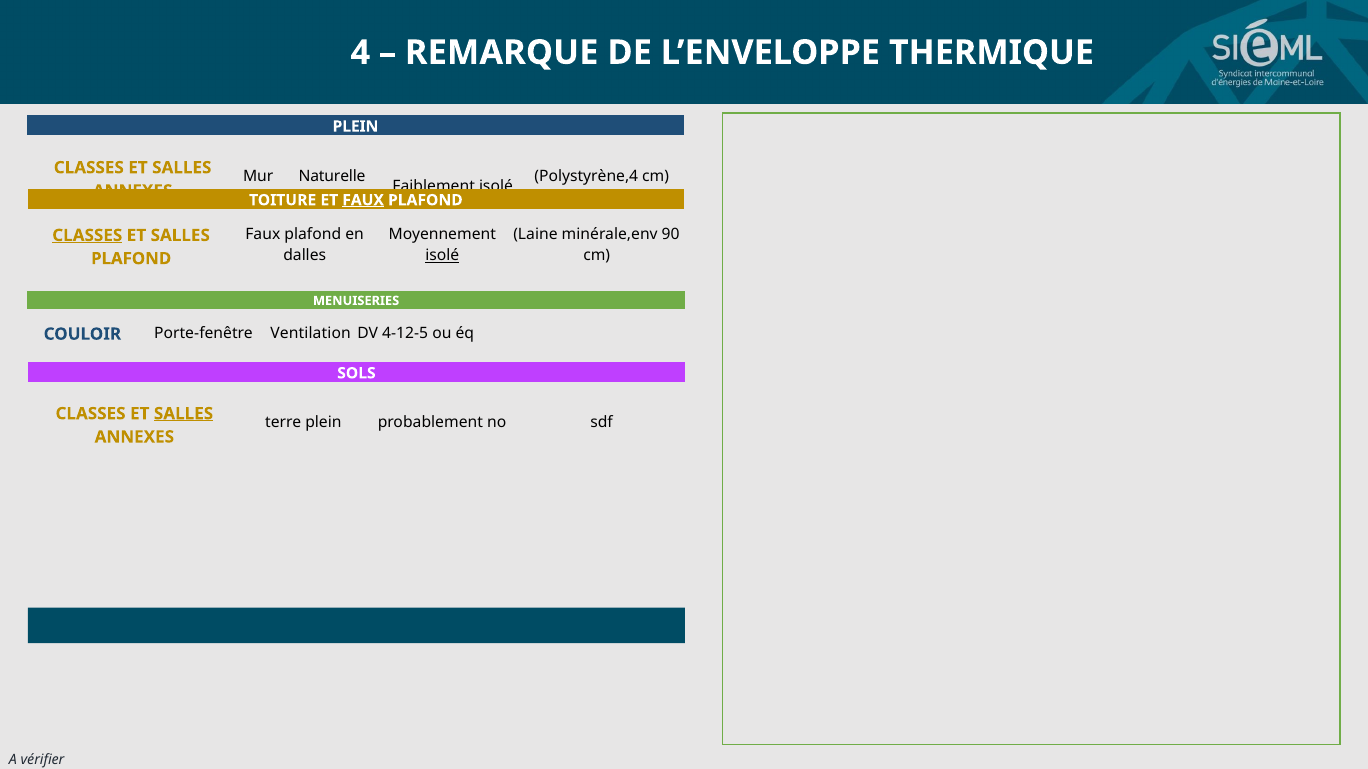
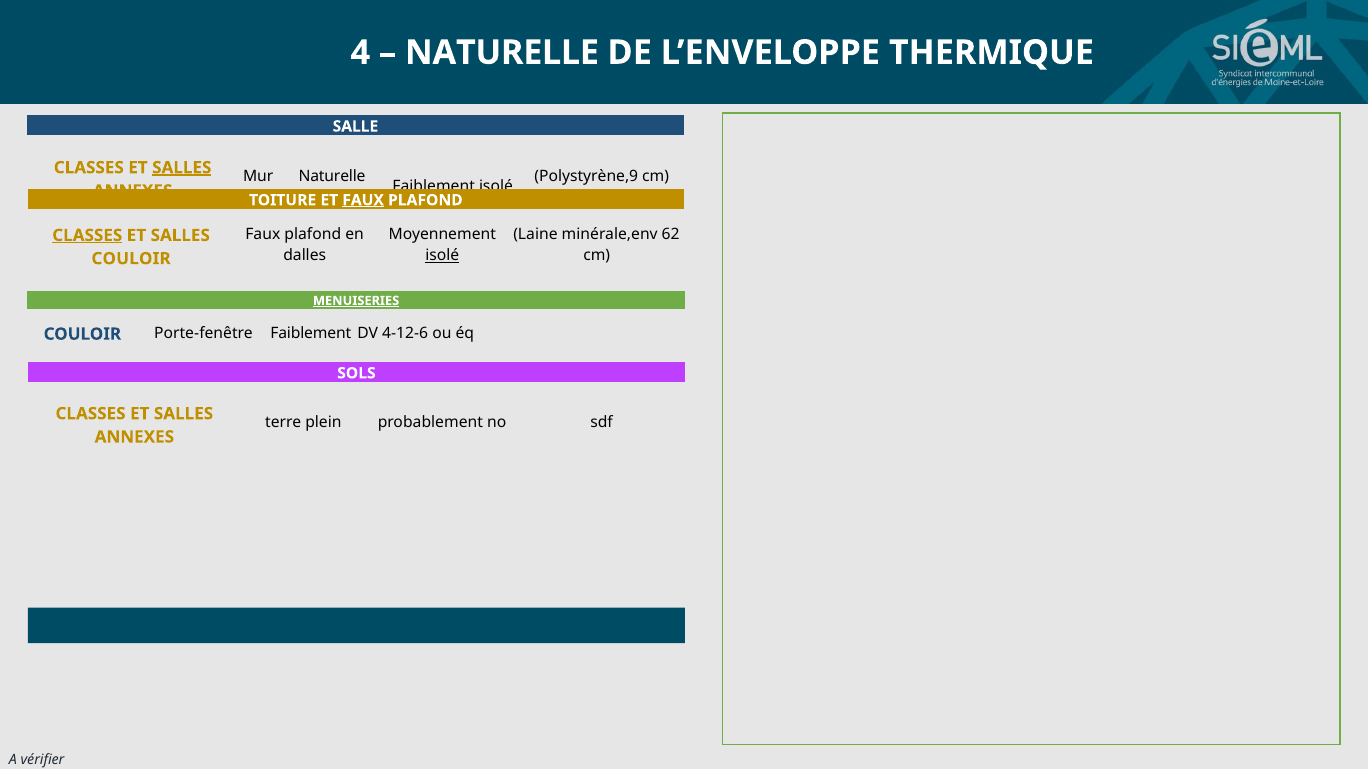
REMARQUE: REMARQUE -> NATURELLE (502, 53)
PLEIN: PLEIN -> SALLE (355, 126)
SALLES underline: none -> present (182, 168)
Polystyrène,4: Polystyrène,4 -> Polystyrène,9 (586, 177)
90: 90 -> 62 (671, 234)
PLAFOND: PLAFOND -> COULOIR (131, 259)
MENUISERIES underline: none -> present (356, 301)
Porte-fenêtre Ventilation: Ventilation -> Faiblement (311, 333)
4-12-5: 4-12-5 -> 4-12-6 (405, 333)
SALLES underline: present -> none (184, 414)
